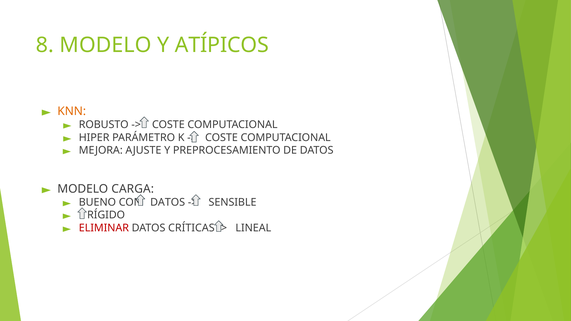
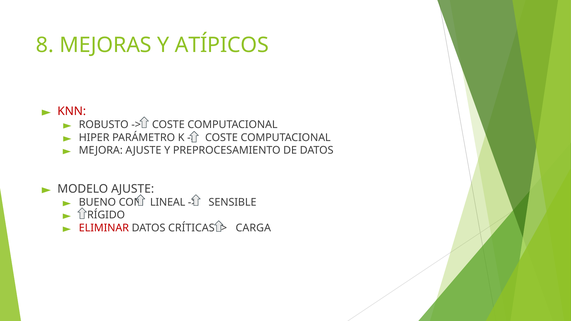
8 MODELO: MODELO -> MEJORAS (106, 45)
KNN colour: orange -> red (72, 111)
MODELO CARGA: CARGA -> AJUSTE (133, 189)
DATOS: DATOS -> LINEAL (168, 202)
LINEAL: LINEAL -> CARGA (253, 228)
